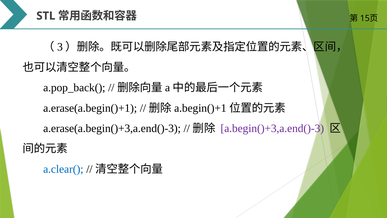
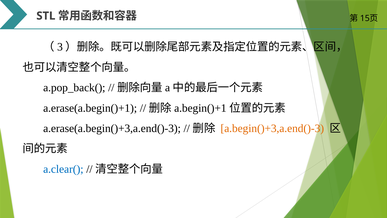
a.begin()+3,a.end()-3 colour: purple -> orange (272, 128)
